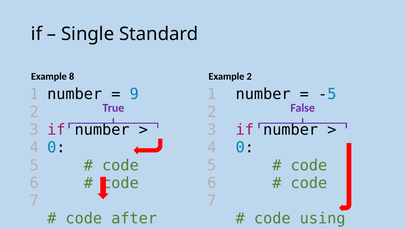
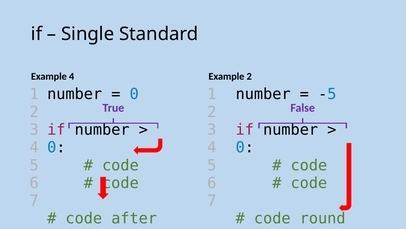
Example 8: 8 -> 4 (72, 76)
9: 9 -> 0 (134, 94)
using: using -> round (323, 218)
